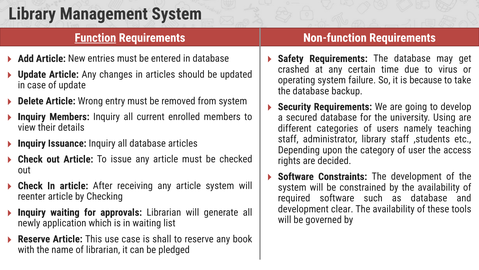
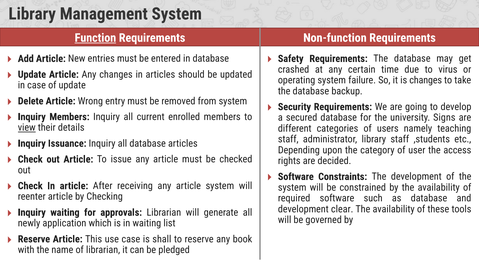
is because: because -> changes (426, 80)
Using: Using -> Signs (444, 117)
view underline: none -> present (27, 127)
